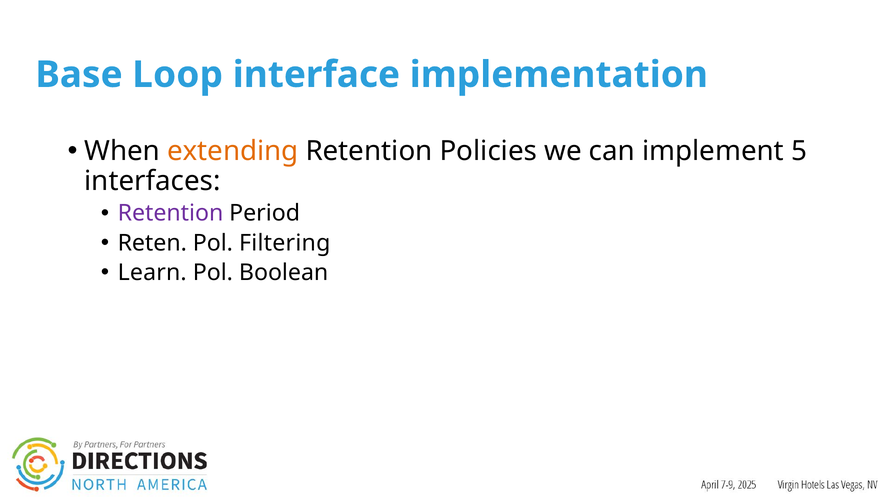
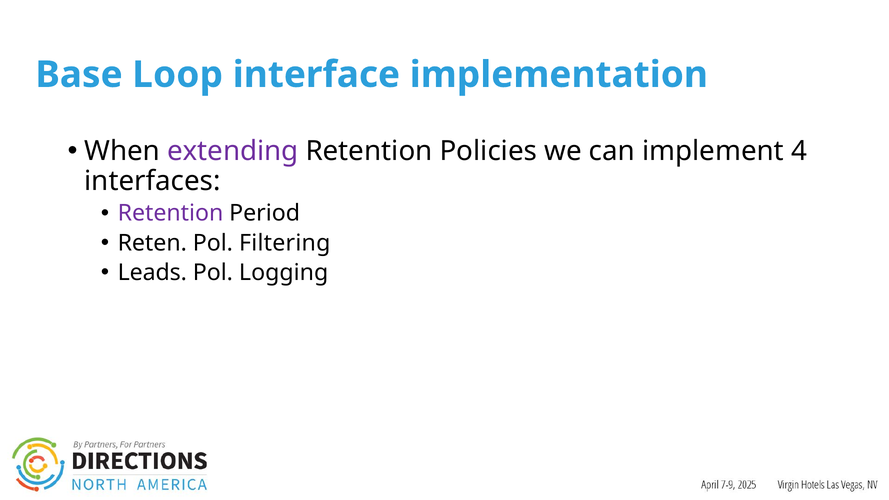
extending colour: orange -> purple (233, 151)
5: 5 -> 4 (799, 151)
Learn: Learn -> Leads (152, 273)
Boolean: Boolean -> Logging (284, 273)
